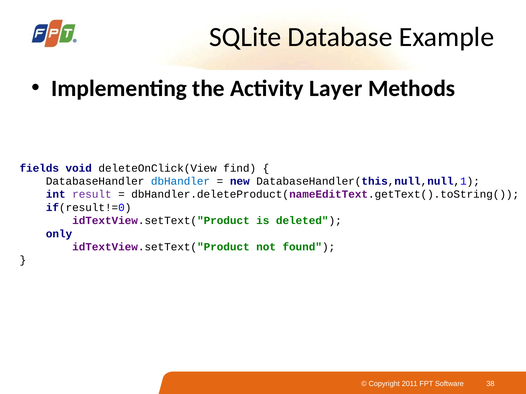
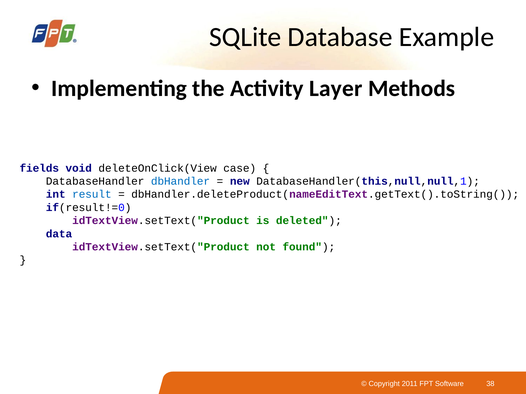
find: find -> case (240, 168)
result colour: purple -> blue (92, 195)
only: only -> data (59, 234)
